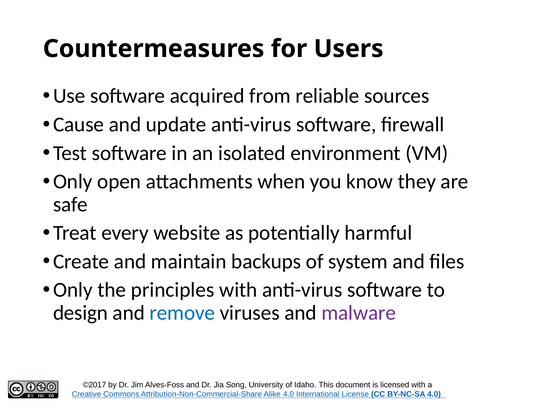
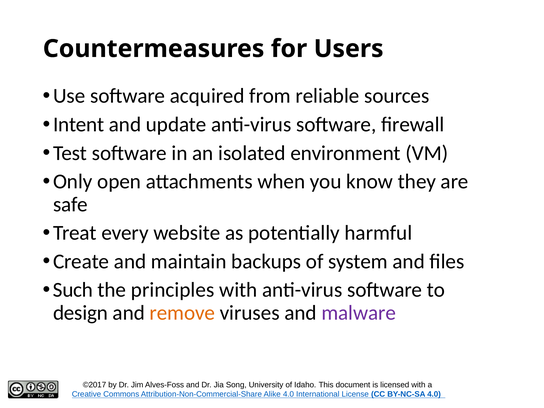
Cause: Cause -> Intent (79, 125)
Only: Only -> Such (73, 290)
remove colour: blue -> orange (182, 313)
